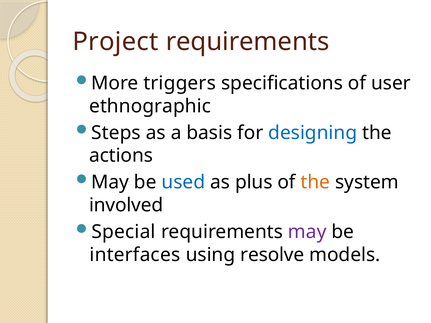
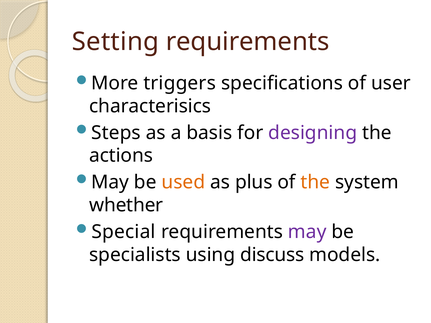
Project: Project -> Setting (115, 42)
ethnographic: ethnographic -> characterisics (150, 106)
designing colour: blue -> purple (313, 133)
used colour: blue -> orange (183, 182)
involved: involved -> whether (126, 205)
interfaces: interfaces -> specialists (135, 255)
resolve: resolve -> discuss (272, 255)
